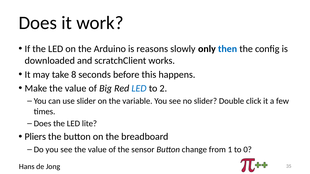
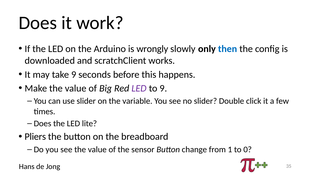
reasons: reasons -> wrongly (152, 49)
take 8: 8 -> 9 (74, 75)
LED colour: blue -> purple (139, 89)
to 2: 2 -> 9 (163, 89)
